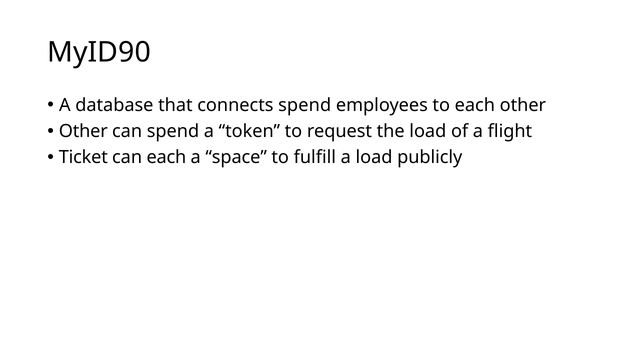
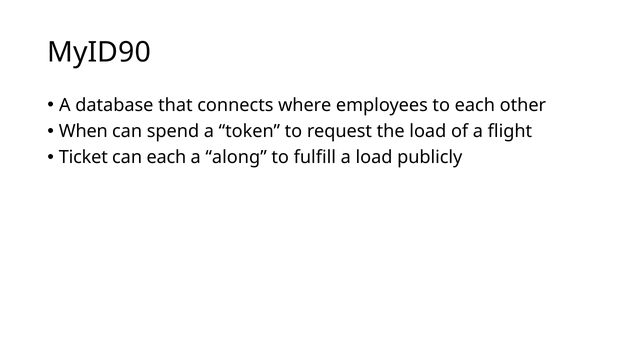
connects spend: spend -> where (305, 105)
Other: Other -> When (83, 131)
space: space -> along (236, 157)
